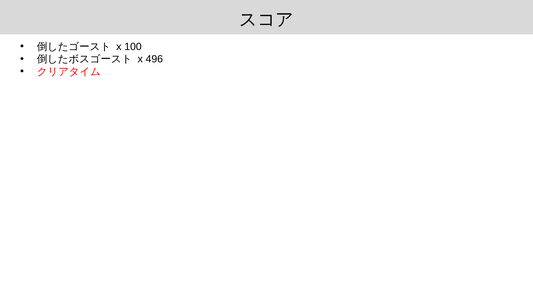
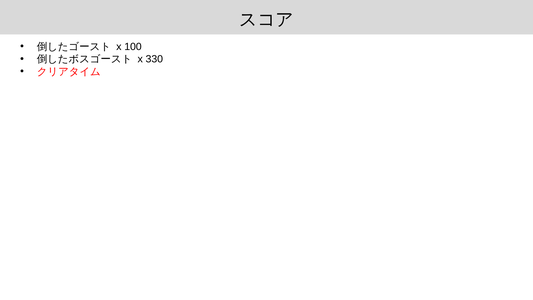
496: 496 -> 330 (154, 59)
